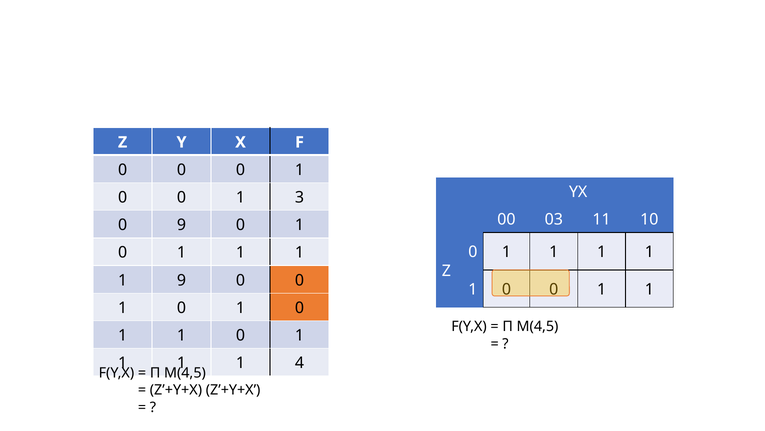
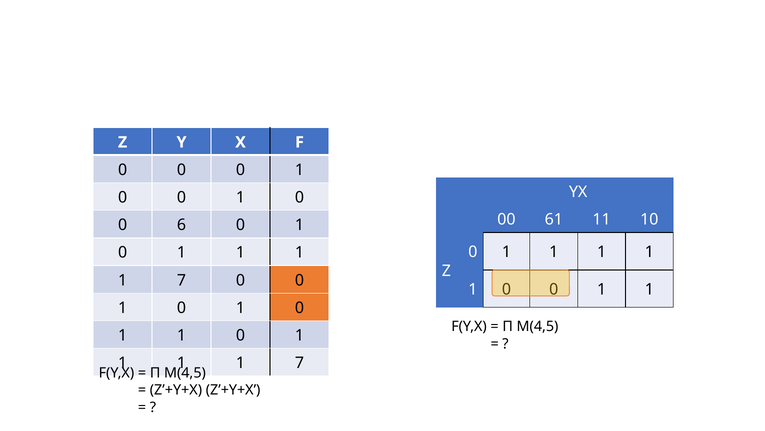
3: 3 -> 0 (299, 197)
03: 03 -> 61 (554, 219)
0 9: 9 -> 6 (182, 225)
9: 9 -> 7 (182, 280)
4: 4 -> 7 (299, 363)
